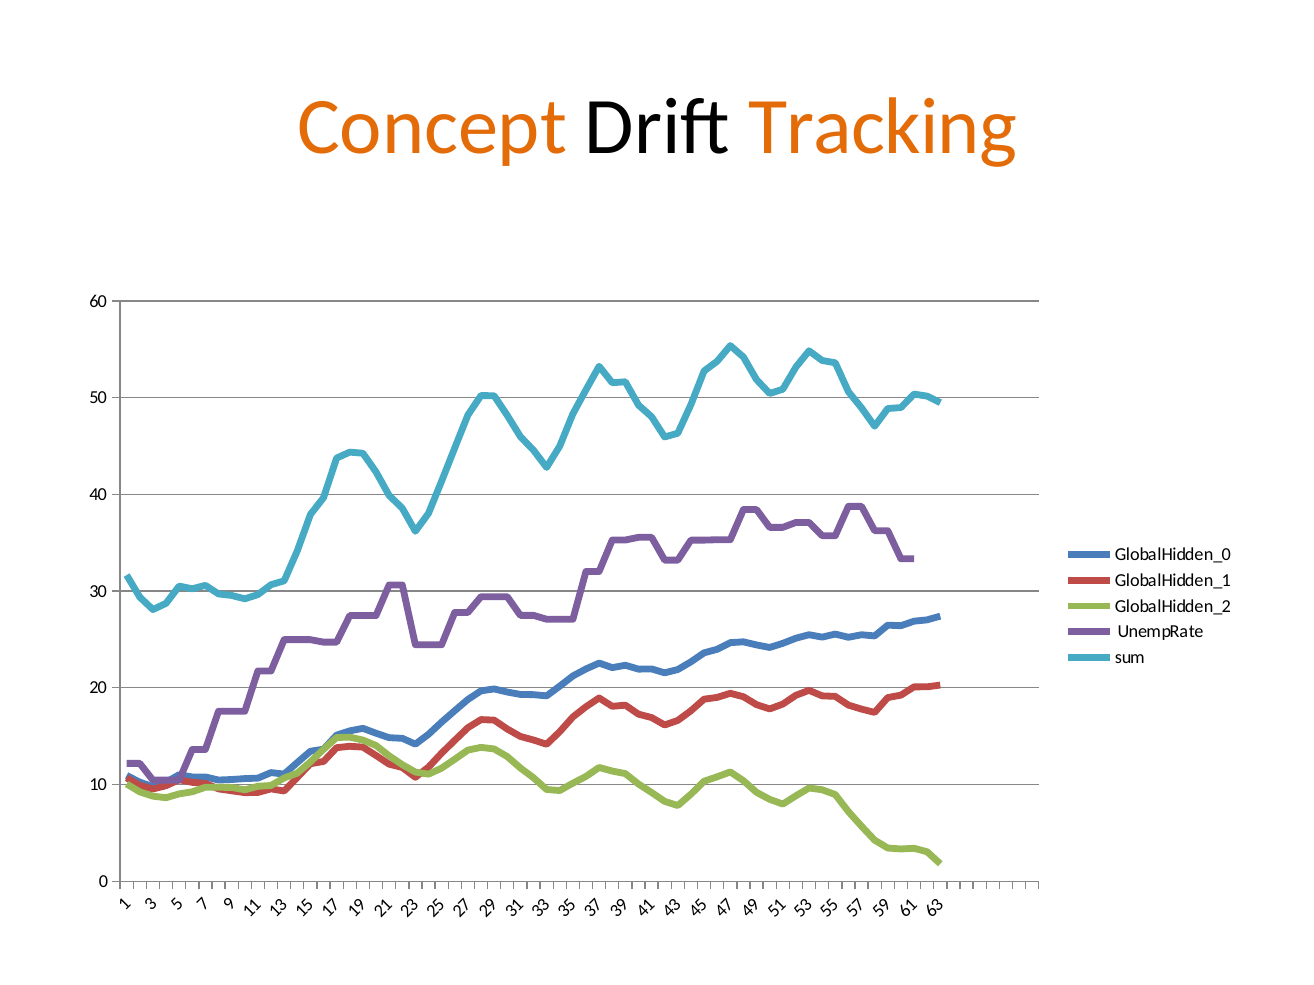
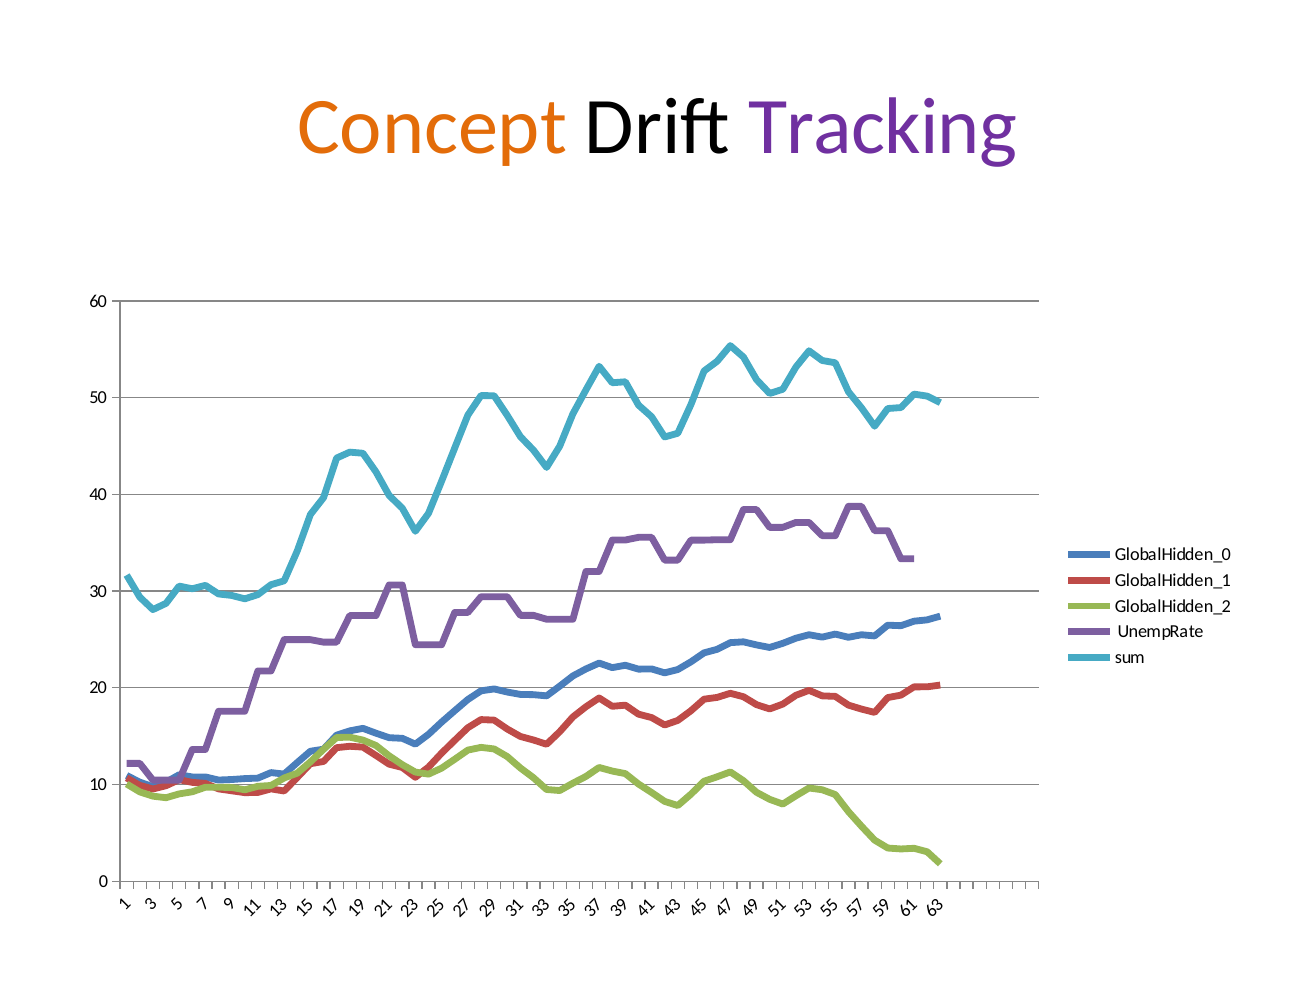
Tracking colour: orange -> purple (883, 127)
